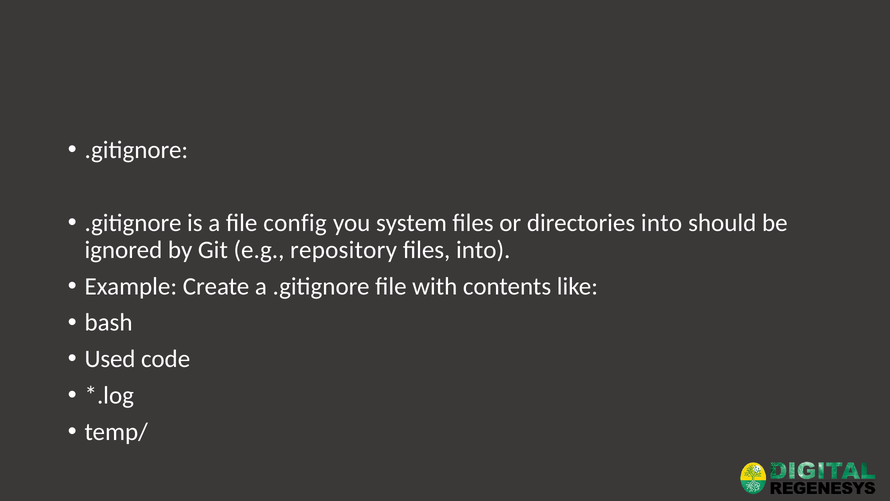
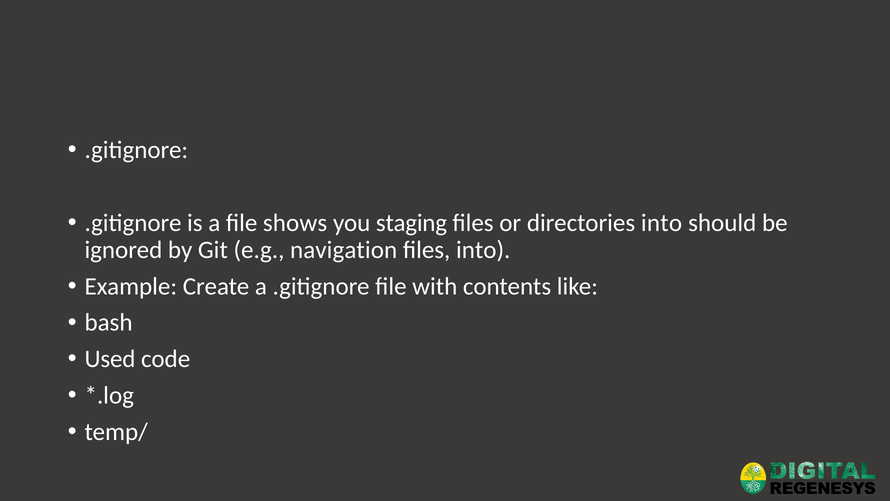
config: config -> shows (295, 223)
system: system -> staging (412, 223)
repository: repository -> navigation (344, 250)
